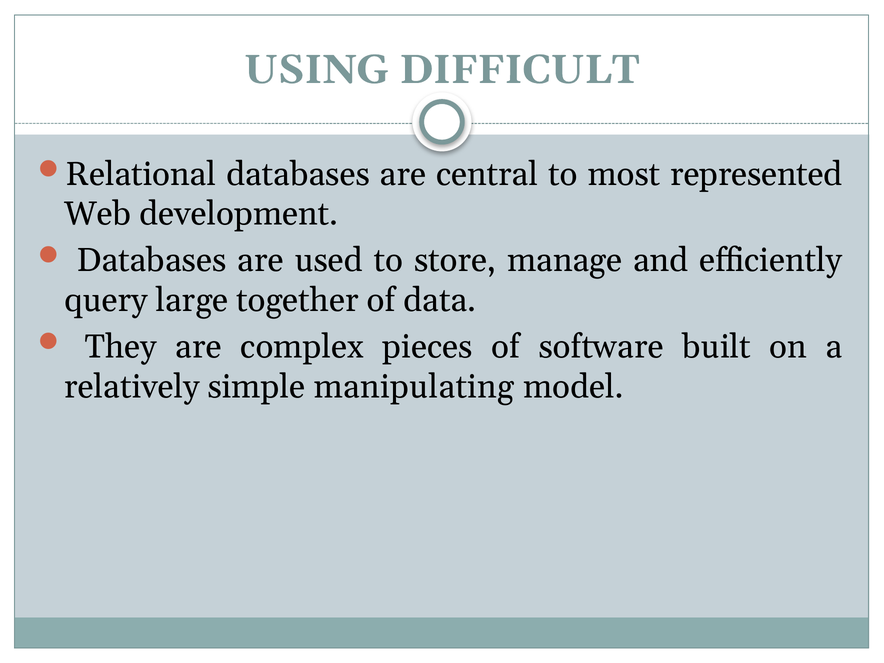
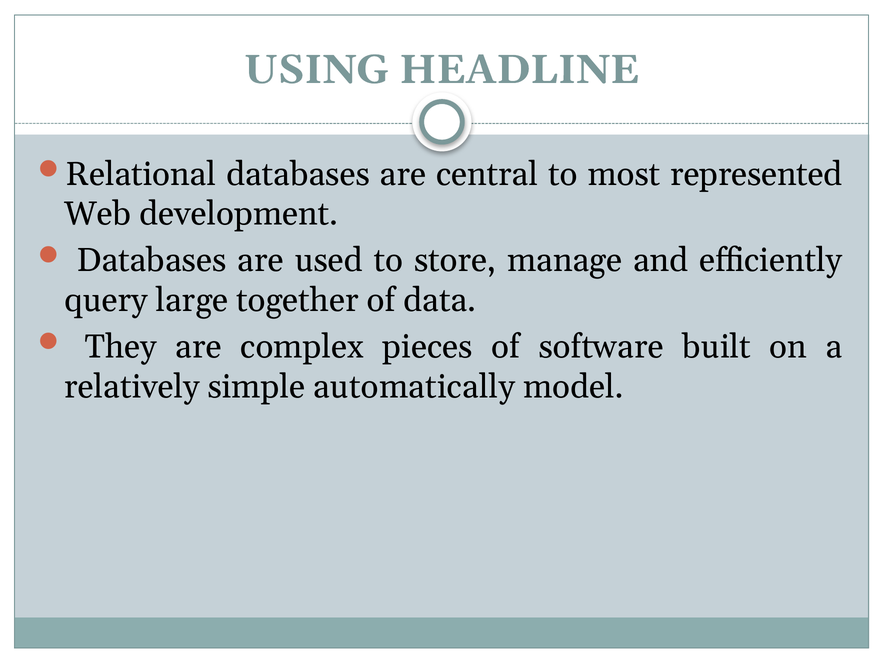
DIFFICULT: DIFFICULT -> HEADLINE (519, 70)
manipulating: manipulating -> automatically (414, 387)
